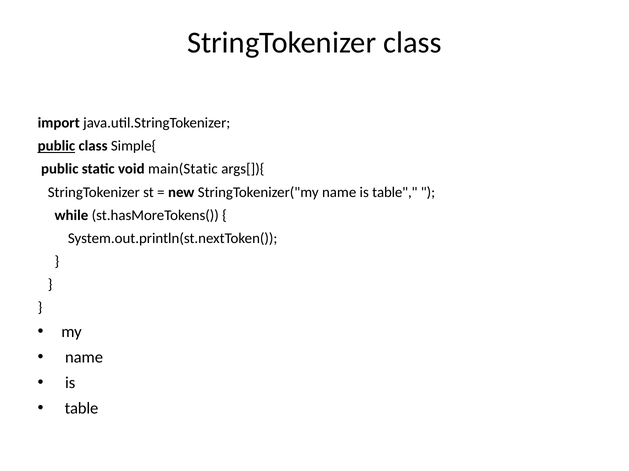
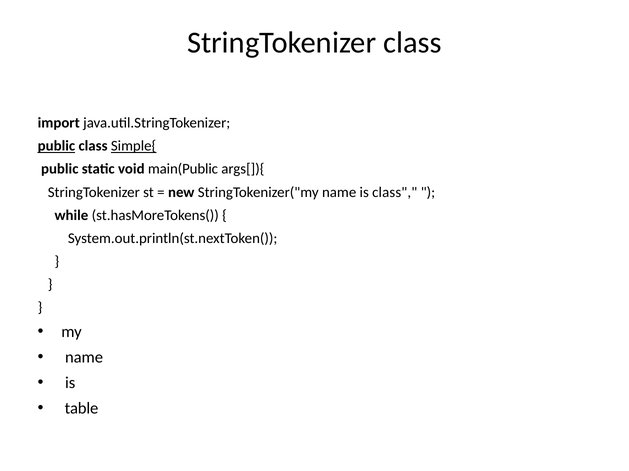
Simple{ underline: none -> present (134, 146)
main(Static: main(Static -> main(Public (183, 169)
is table: table -> class (395, 192)
